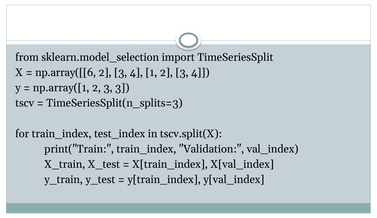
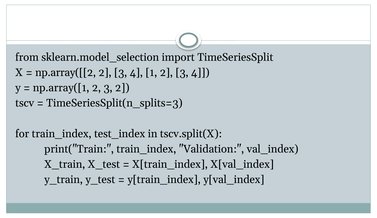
np.array([[6: np.array([[6 -> np.array([[2 (66, 72)
3 3: 3 -> 2 (122, 88)
